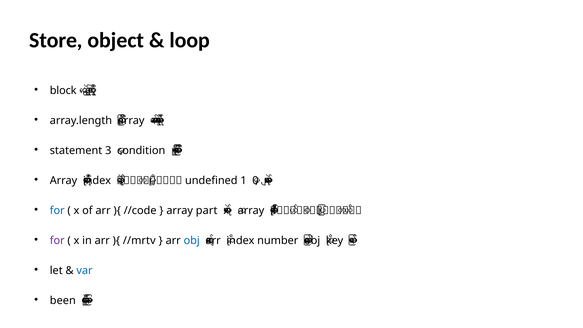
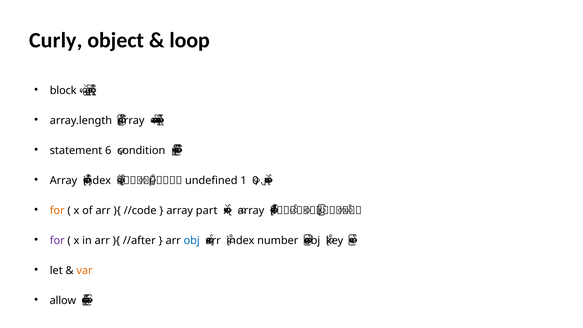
Store: Store -> Curly (56, 40)
3: 3 -> 6 (108, 151)
for colour: blue -> orange (57, 211)
//mrtv: //mrtv -> //after (139, 241)
var colour: blue -> orange (84, 271)
been: been -> allow (63, 301)
